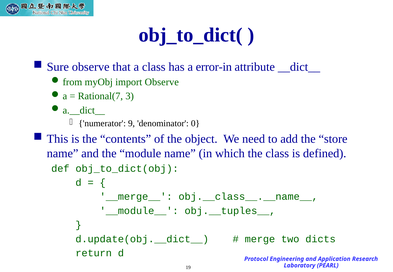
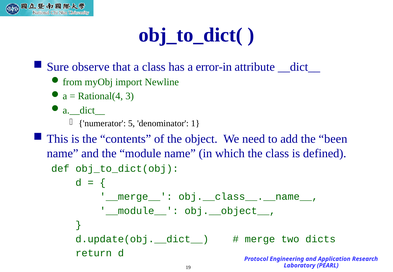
import Observe: Observe -> Newline (162, 82)
Rational(7: Rational(7 -> Rational(4 (100, 96)
9: 9 -> 5 (131, 123)
0: 0 -> 1 (195, 123)
store: store -> been (333, 139)
obj.__tuples__: obj.__tuples__ -> obj.__object__ (230, 211)
